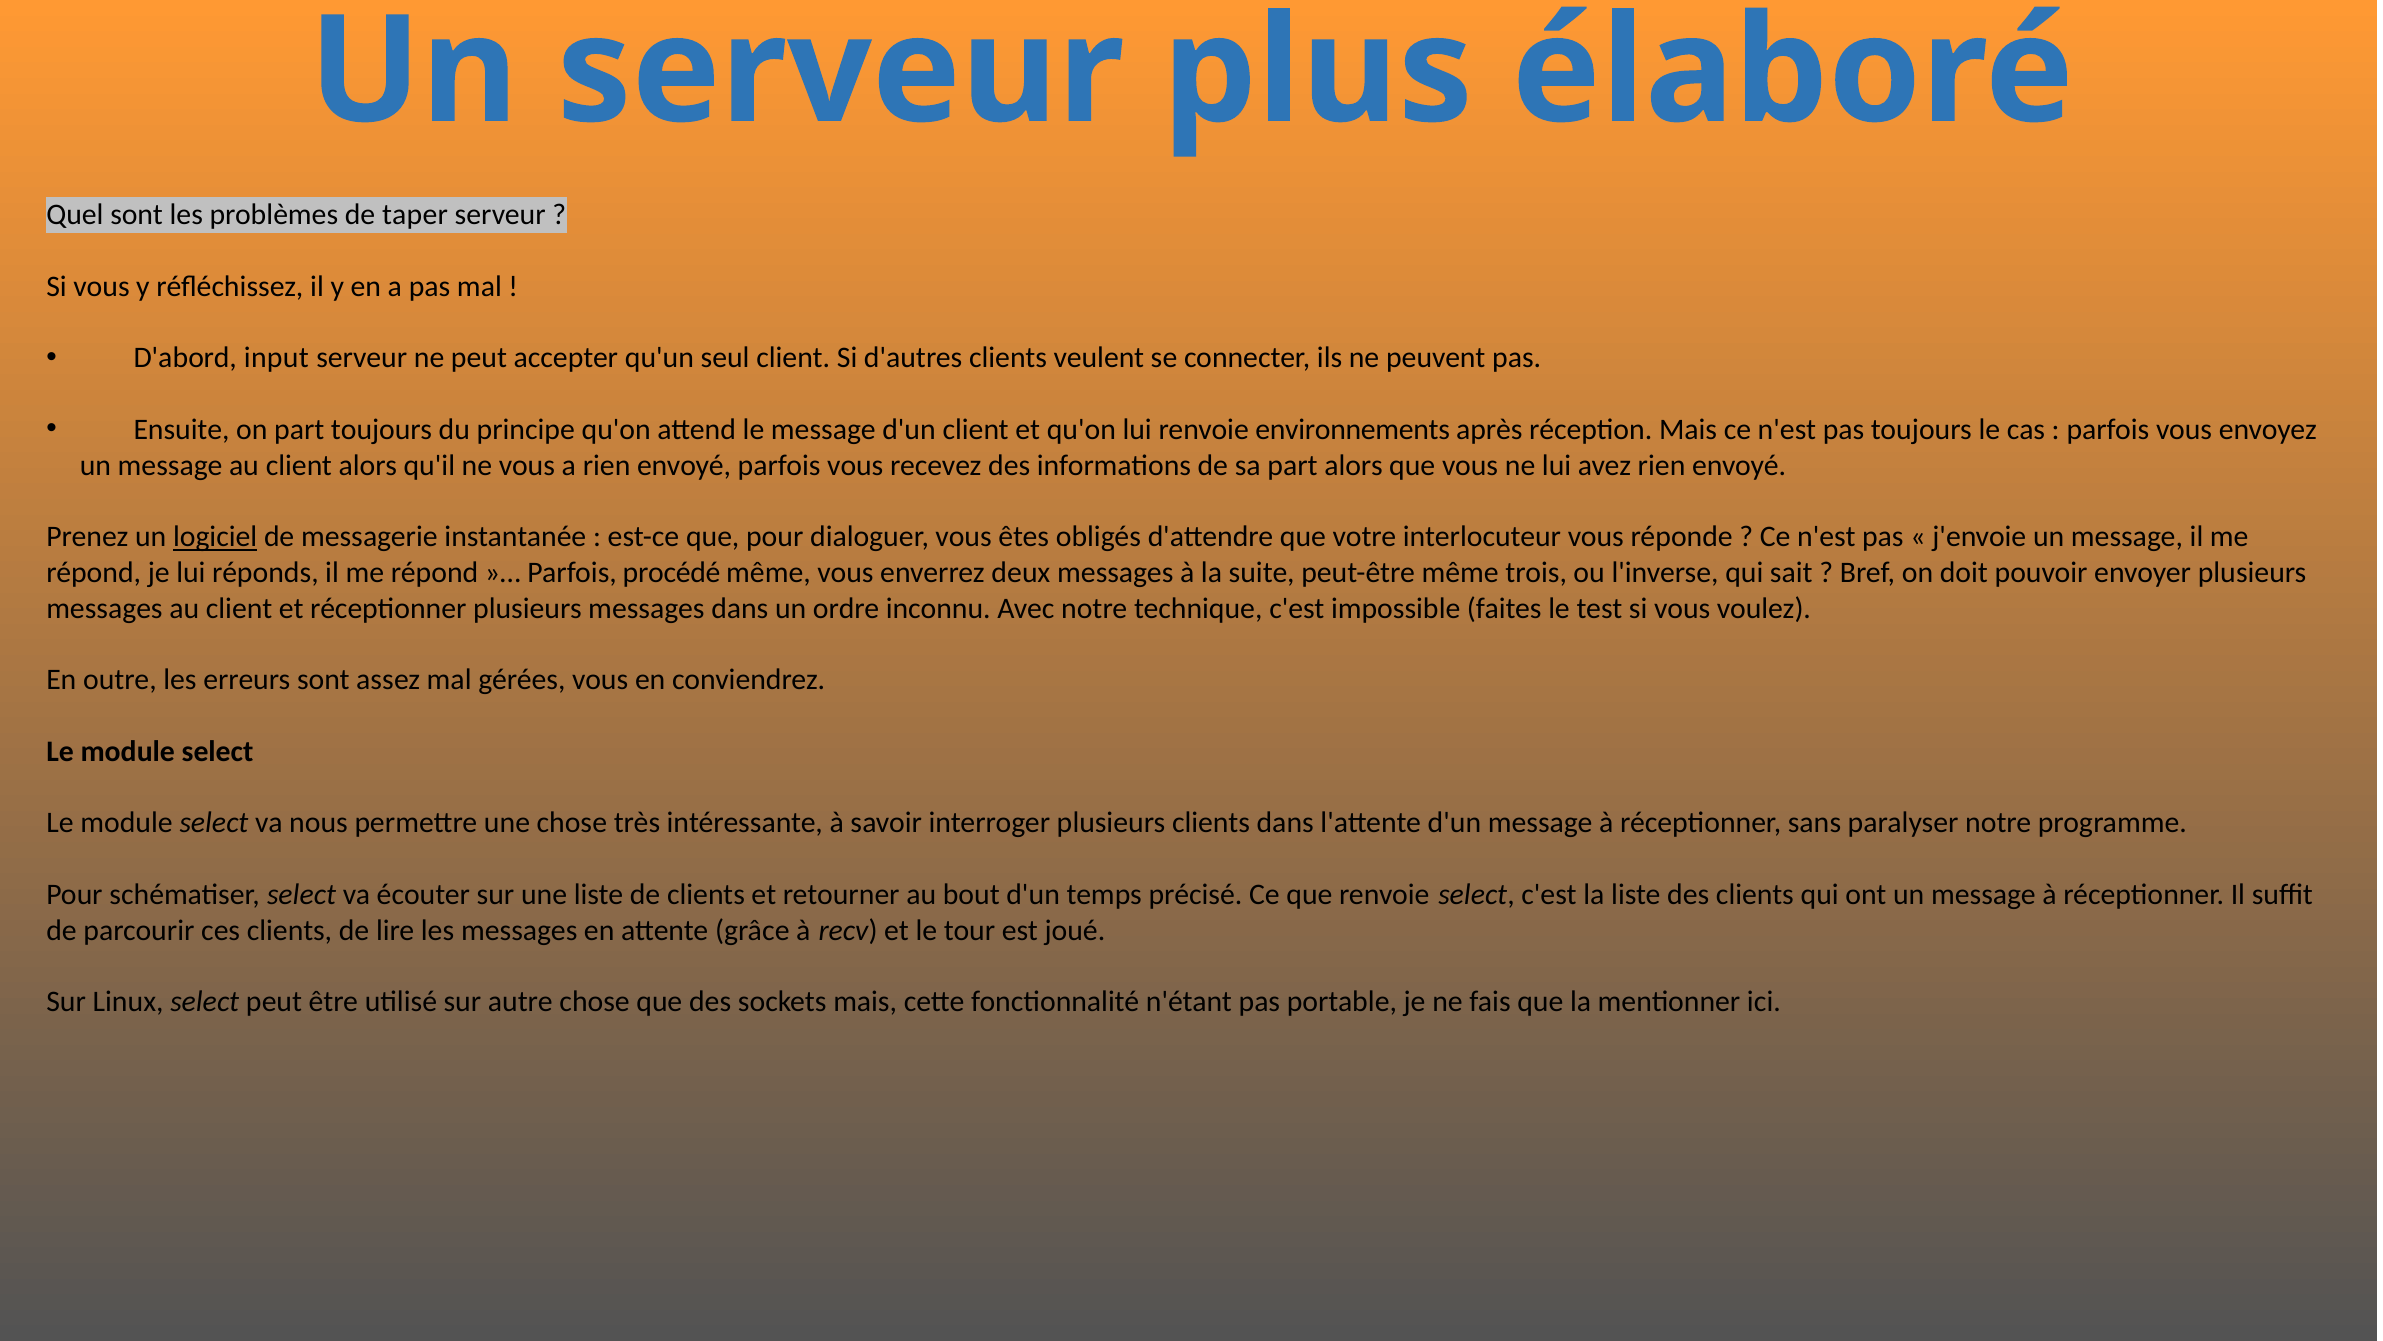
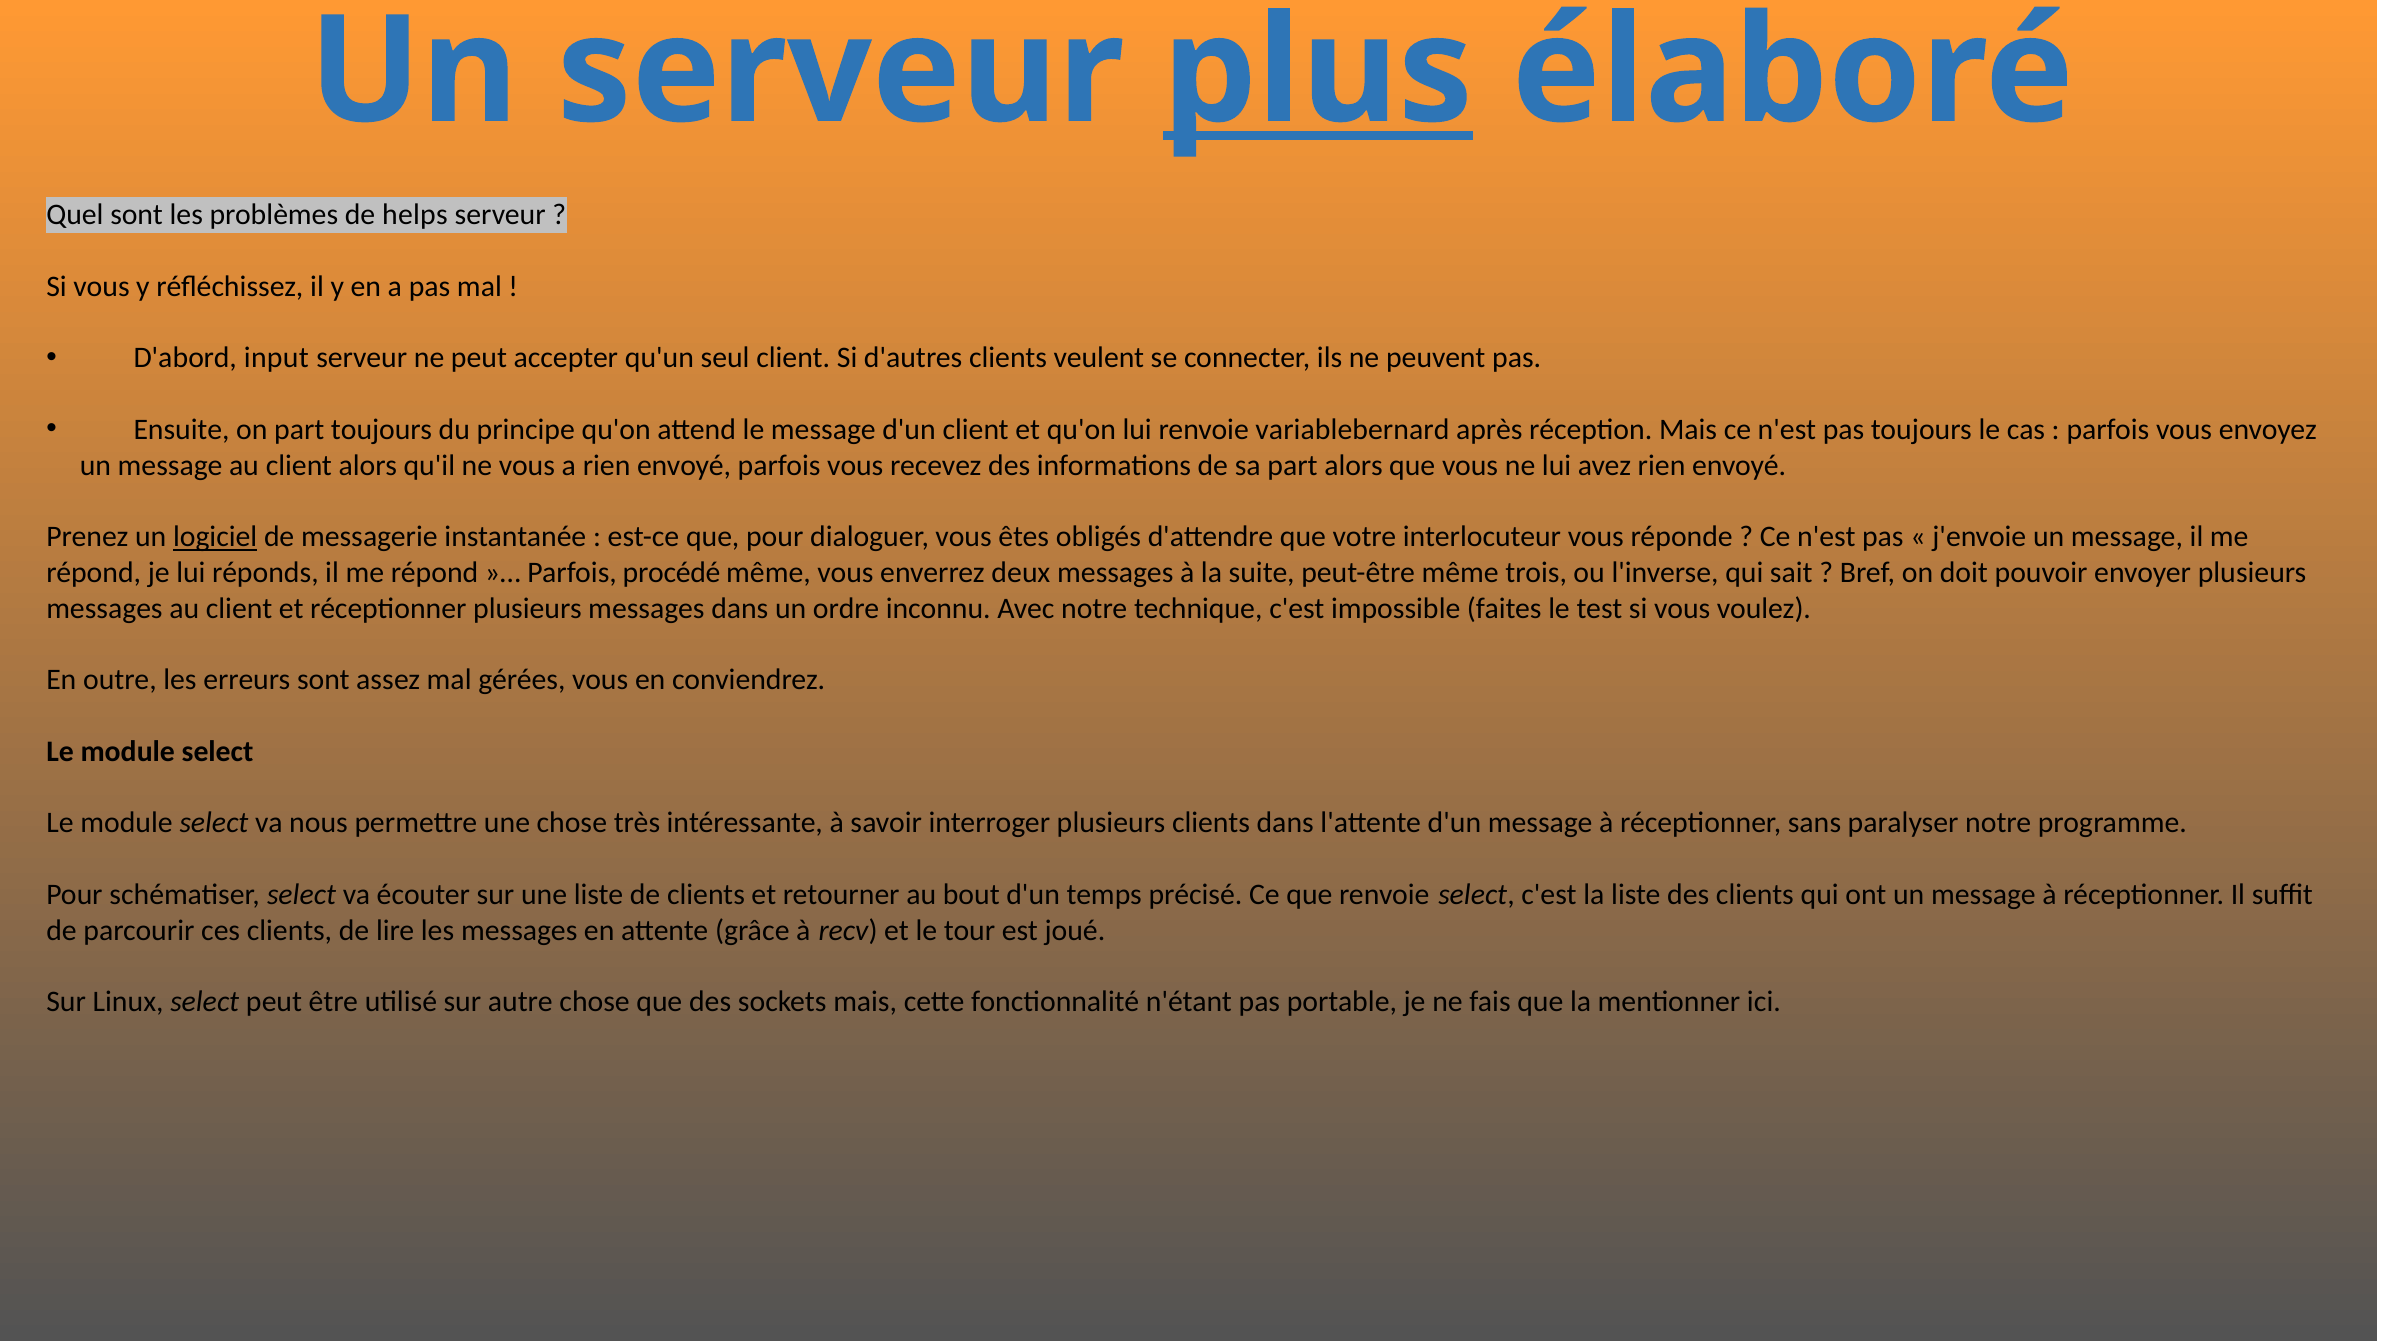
plus underline: none -> present (1318, 72)
taper: taper -> helps (415, 215)
environnements: environnements -> variablebernard (1352, 429)
